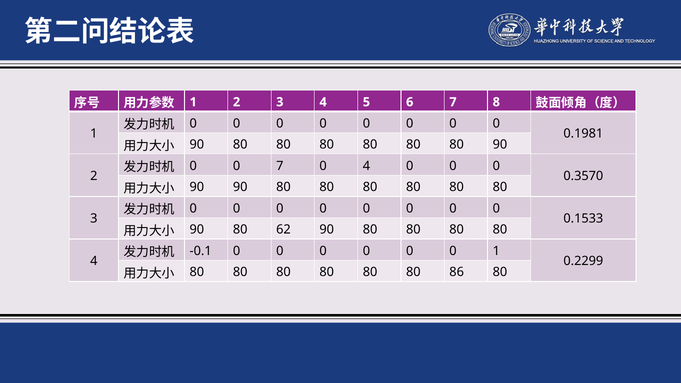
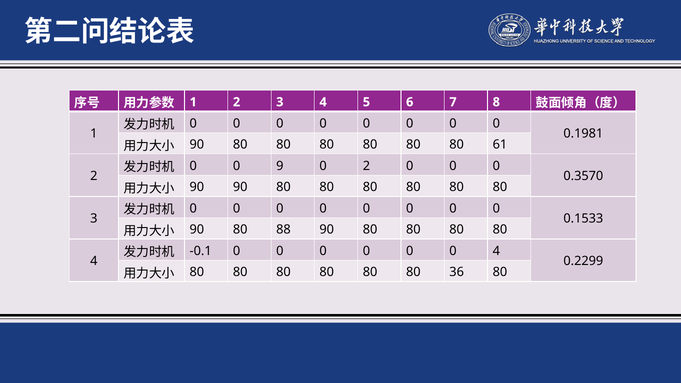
80 90: 90 -> 61 (500, 145)
0 7: 7 -> 9 (280, 166)
0 4: 4 -> 2 (366, 166)
62: 62 -> 88 (283, 230)
0 1: 1 -> 4 (496, 251)
86: 86 -> 36 (457, 272)
